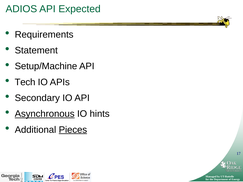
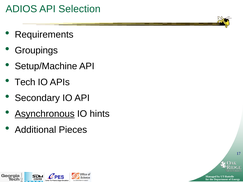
Expected: Expected -> Selection (80, 9)
Statement: Statement -> Groupings (36, 50)
Pieces underline: present -> none (73, 130)
